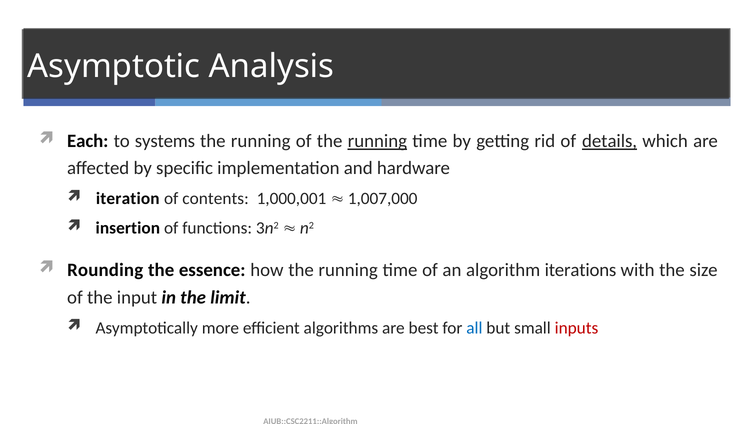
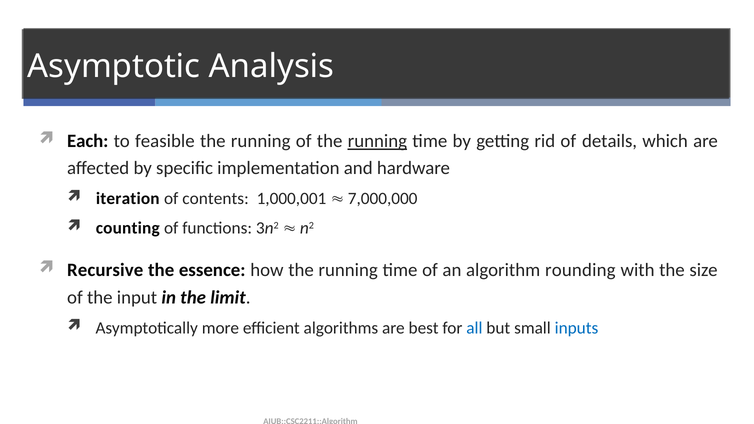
systems: systems -> feasible (165, 141)
details underline: present -> none (610, 141)
1,007,000: 1,007,000 -> 7,000,000 (383, 199)
insertion: insertion -> counting (128, 228)
Rounding: Rounding -> Recursive (105, 270)
iterations: iterations -> rounding (580, 270)
inputs colour: red -> blue (577, 328)
